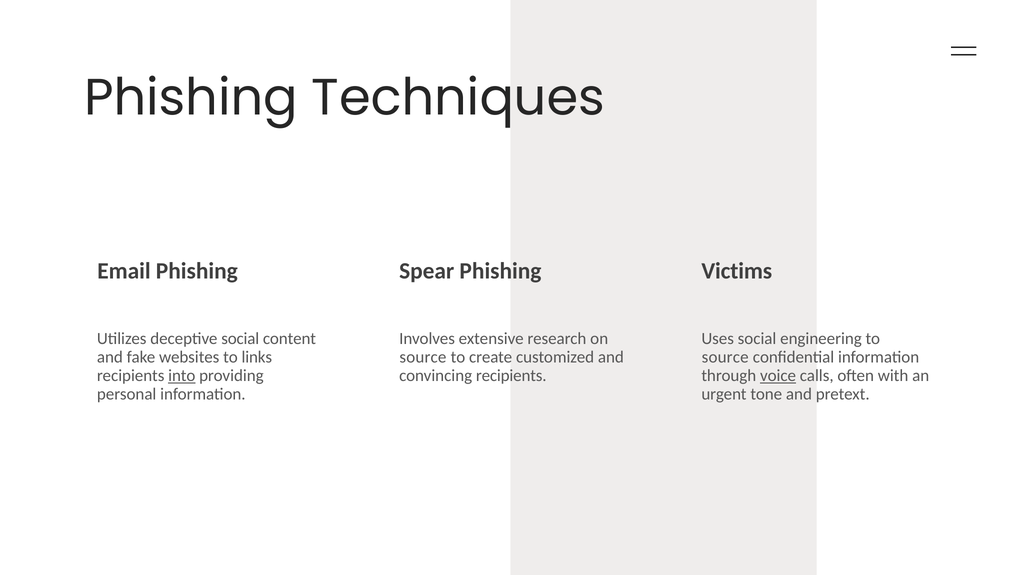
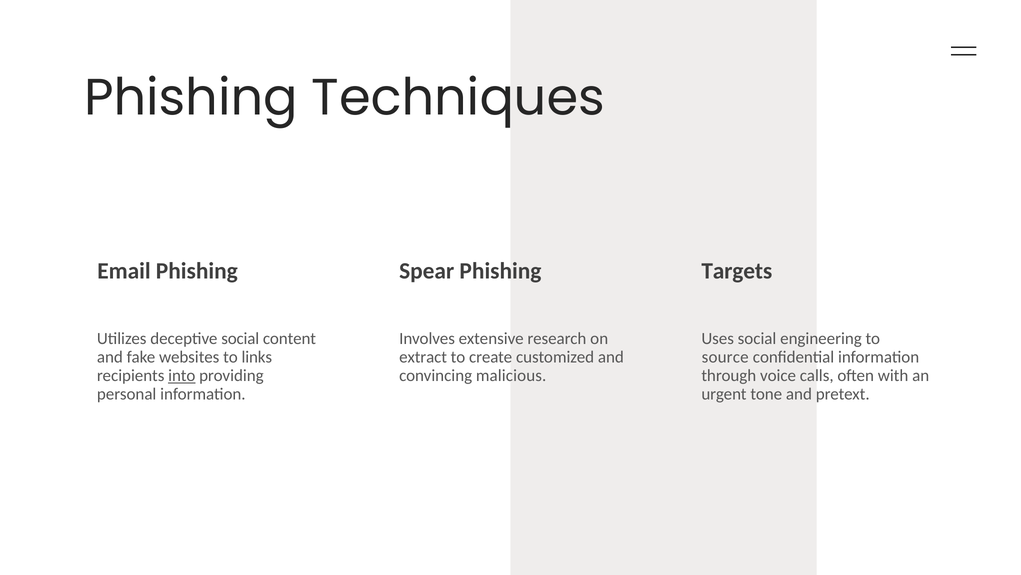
Victims: Victims -> Targets (737, 271)
source: source -> extract (423, 357)
convincing recipients: recipients -> malicious (511, 375)
voice underline: present -> none (778, 375)
